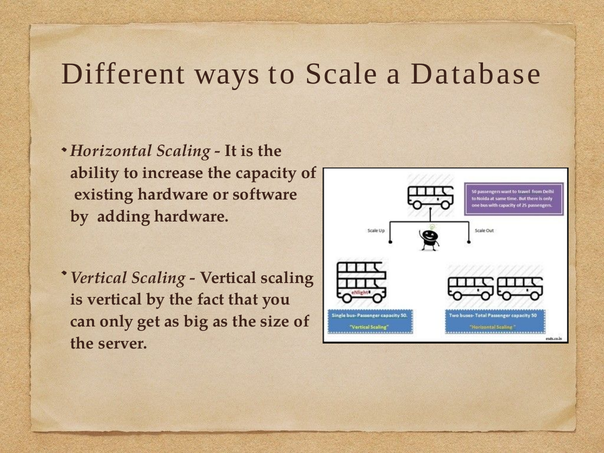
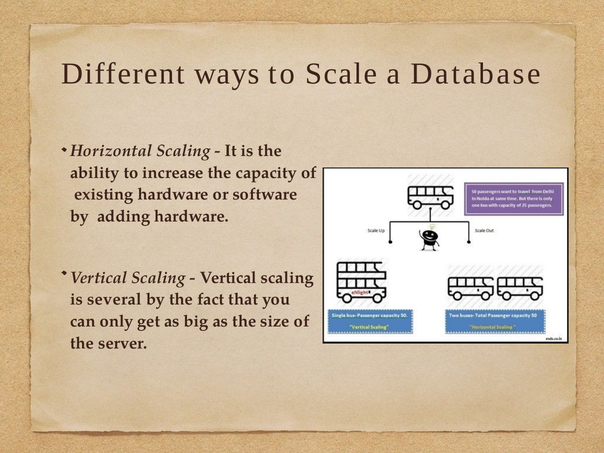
is vertical: vertical -> several (114, 299)
